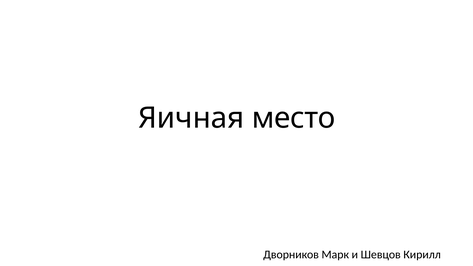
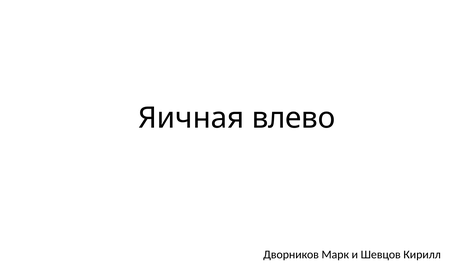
место: место -> влево (294, 118)
